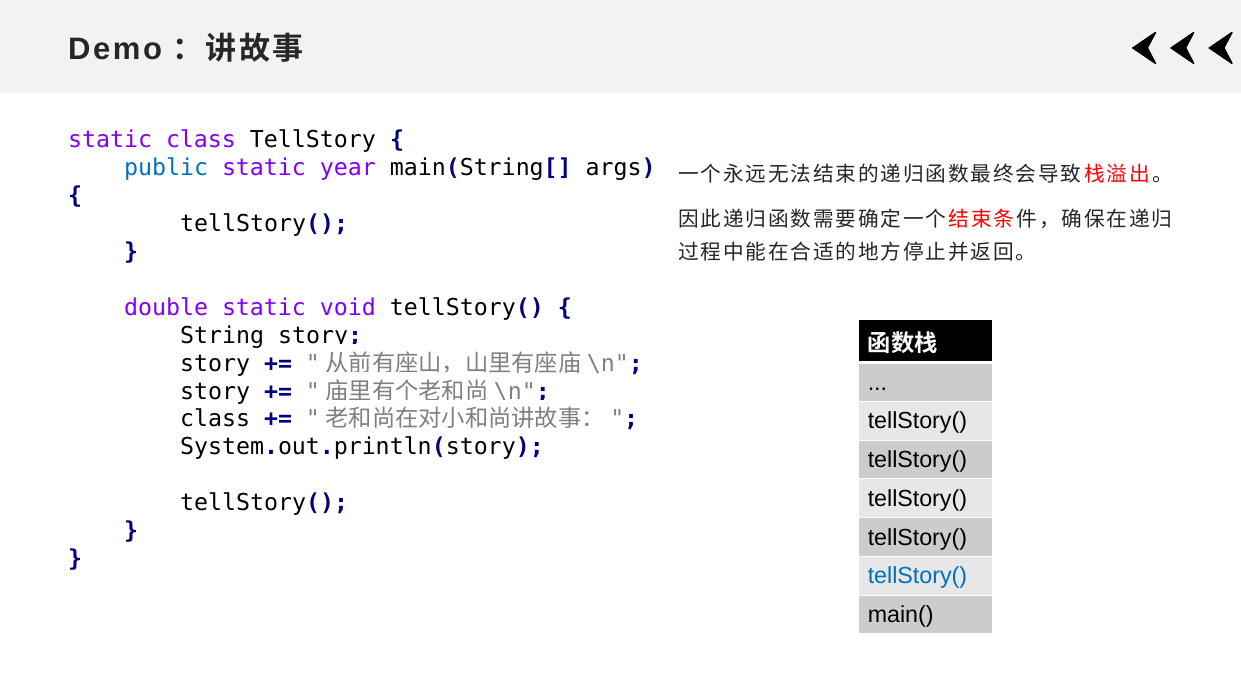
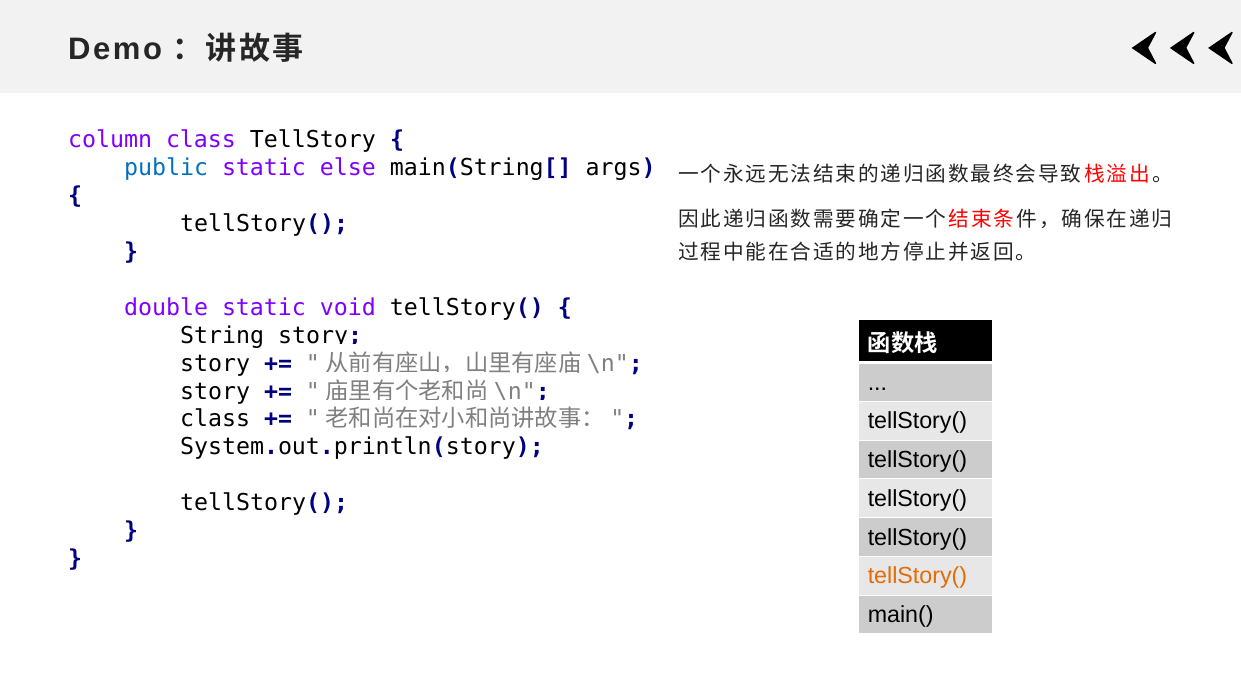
static: static -> column (110, 140)
year: year -> else (348, 168)
tellStory( colour: blue -> orange (917, 576)
